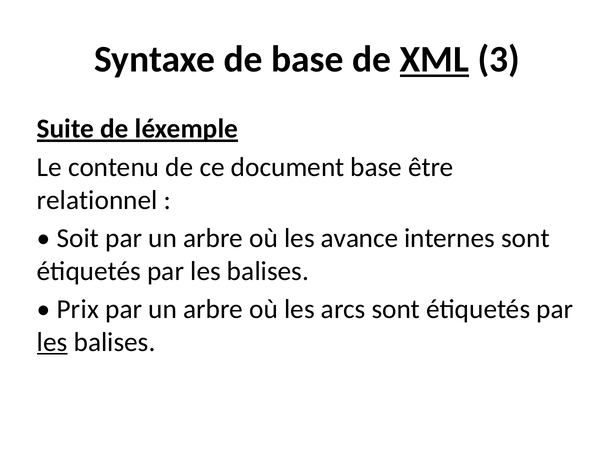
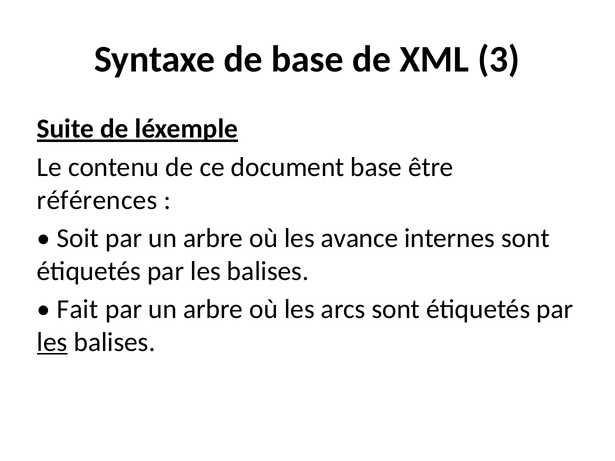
XML underline: present -> none (434, 60)
relationnel: relationnel -> références (97, 200)
Prix: Prix -> Fait (78, 309)
